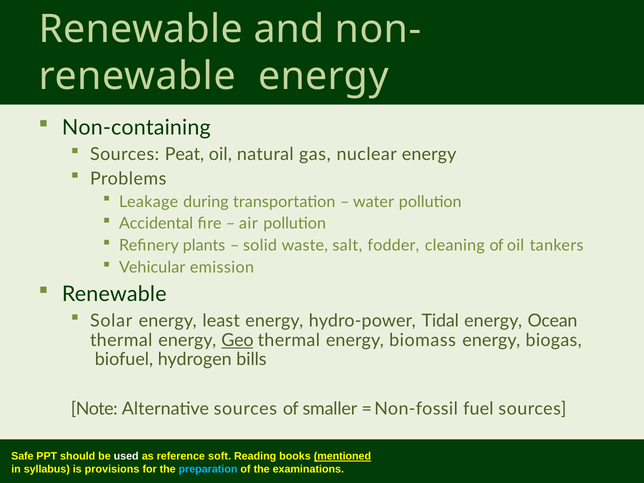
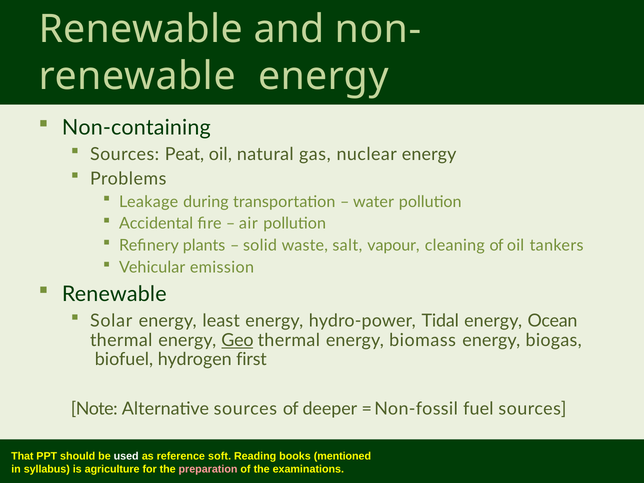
fodder: fodder -> vapour (393, 245)
bills: bills -> first (252, 359)
smaller: smaller -> deeper (330, 409)
Safe: Safe -> That (22, 456)
mentioned underline: present -> none (342, 456)
provisions: provisions -> agriculture (112, 469)
preparation colour: light blue -> pink (208, 469)
